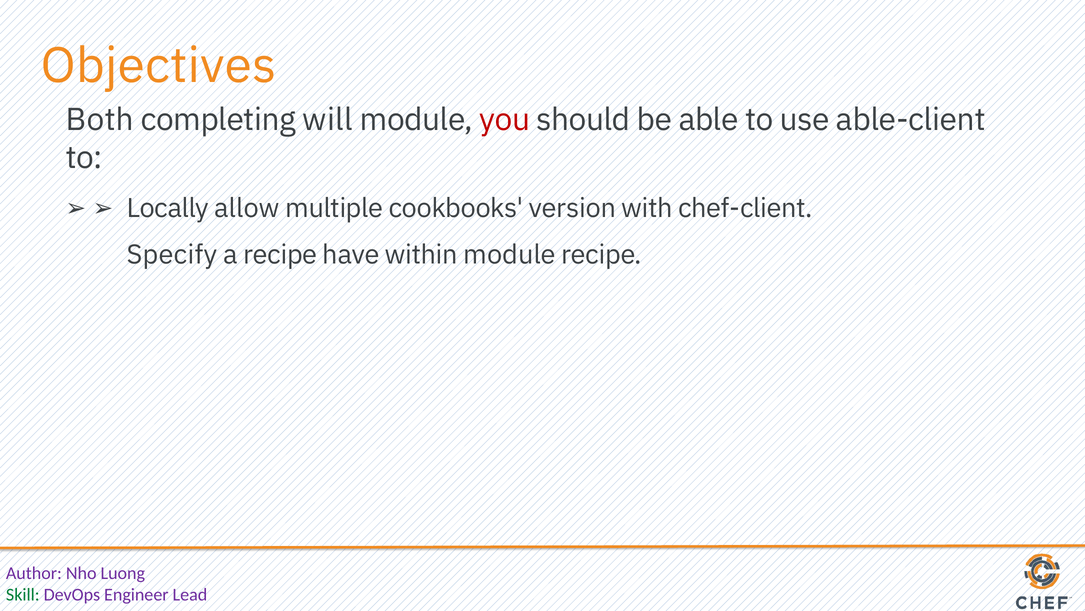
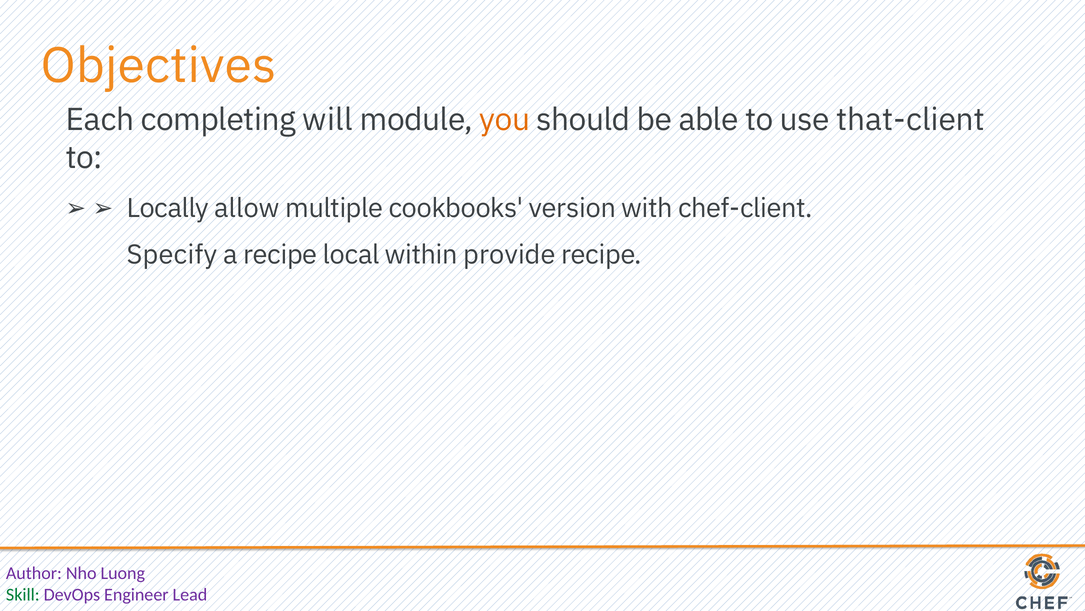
Both: Both -> Each (100, 120)
you colour: red -> orange (505, 120)
able-client: able-client -> that-client (911, 120)
have: have -> local (351, 255)
within module: module -> provide (510, 255)
